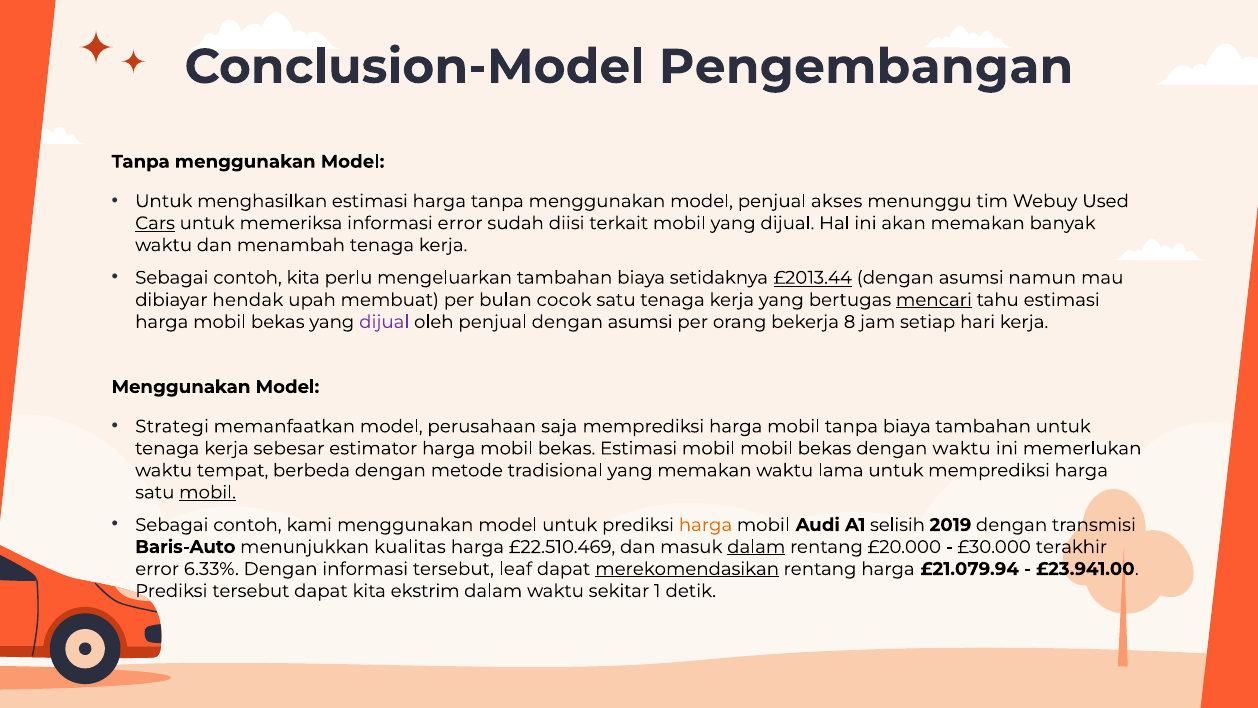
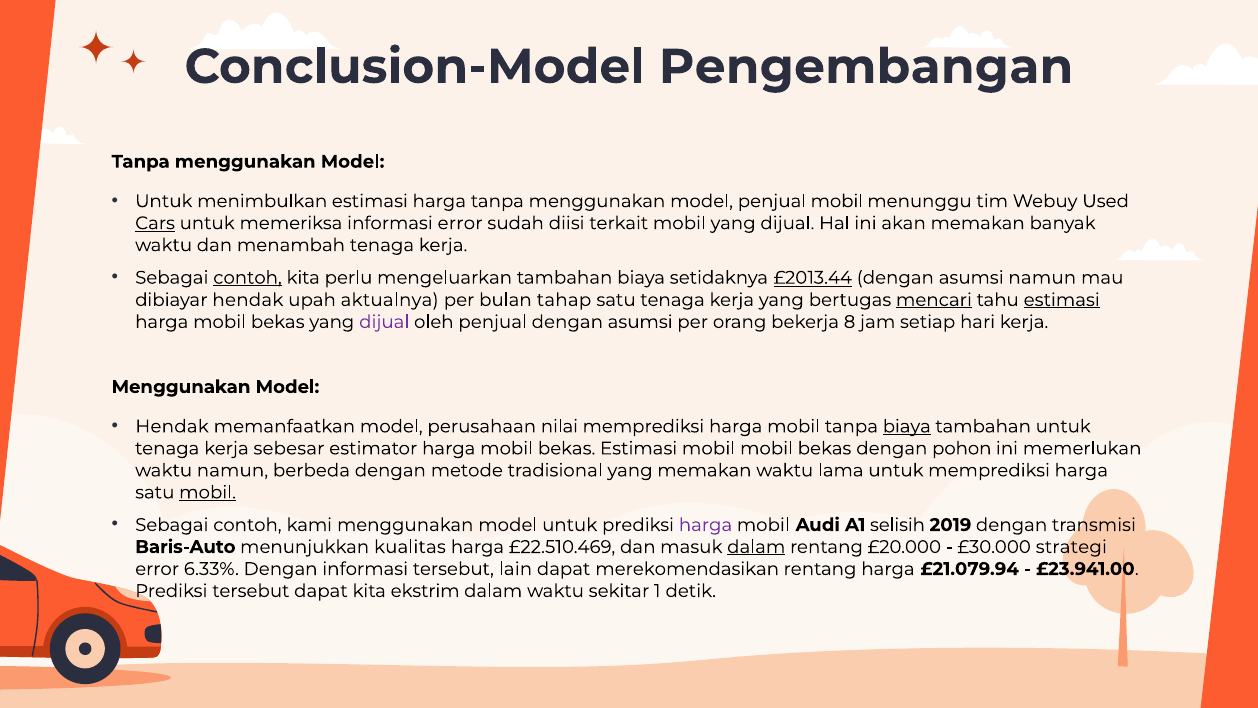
menghasilkan: menghasilkan -> menimbulkan (262, 201)
penjual akses: akses -> mobil (837, 201)
contoh underline: none -> present (247, 278)
membuat: membuat -> aktualnya (390, 300)
cocok: cocok -> tahap (564, 300)
estimasi underline: none -> present (1062, 300)
Strategi: Strategi -> Hendak (172, 426)
saja: saja -> nilai (559, 426)
biaya underline: none -> present (907, 426)
dengan waktu: waktu -> pohon (962, 448)
waktu tempat: tempat -> namun (232, 470)
harga colour: orange -> purple (706, 525)
terakhir: terakhir -> strategi (1071, 547)
leaf: leaf -> lain (515, 569)
merekomendasikan underline: present -> none (687, 569)
